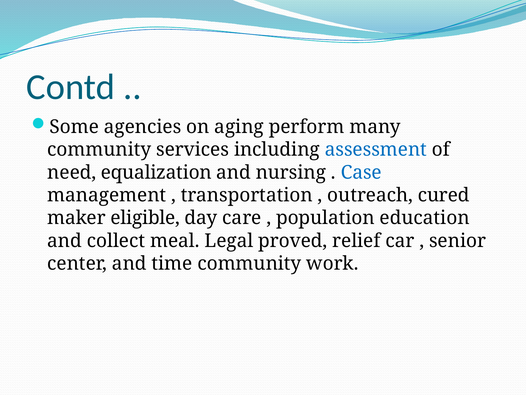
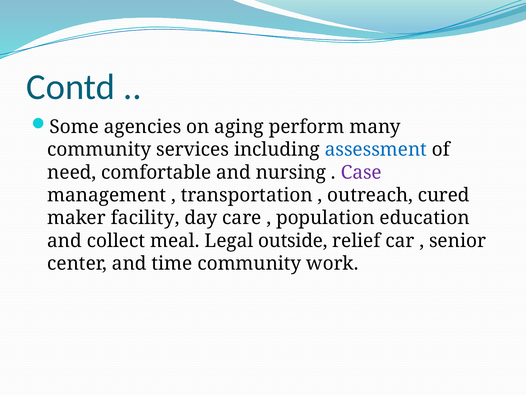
equalization: equalization -> comfortable (156, 172)
Case colour: blue -> purple (361, 172)
eligible: eligible -> facility (145, 218)
proved: proved -> outside (293, 241)
